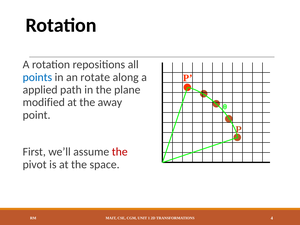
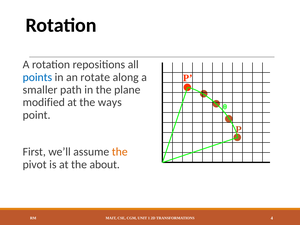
applied: applied -> smaller (40, 90)
away: away -> ways (110, 102)
the colour: red -> orange (120, 152)
space: space -> about (105, 164)
